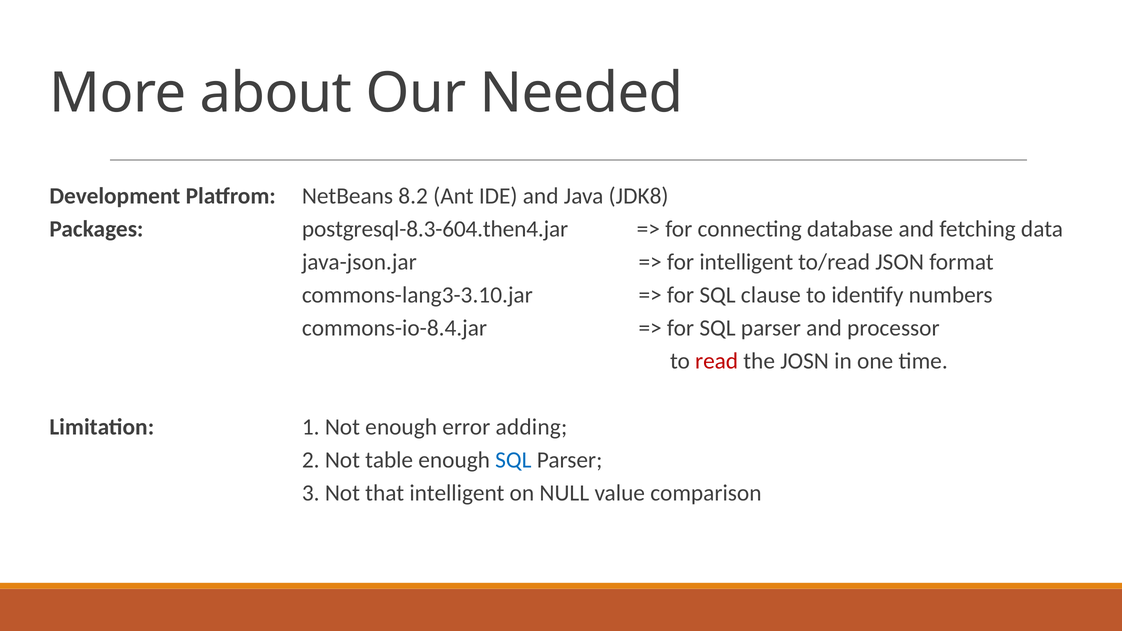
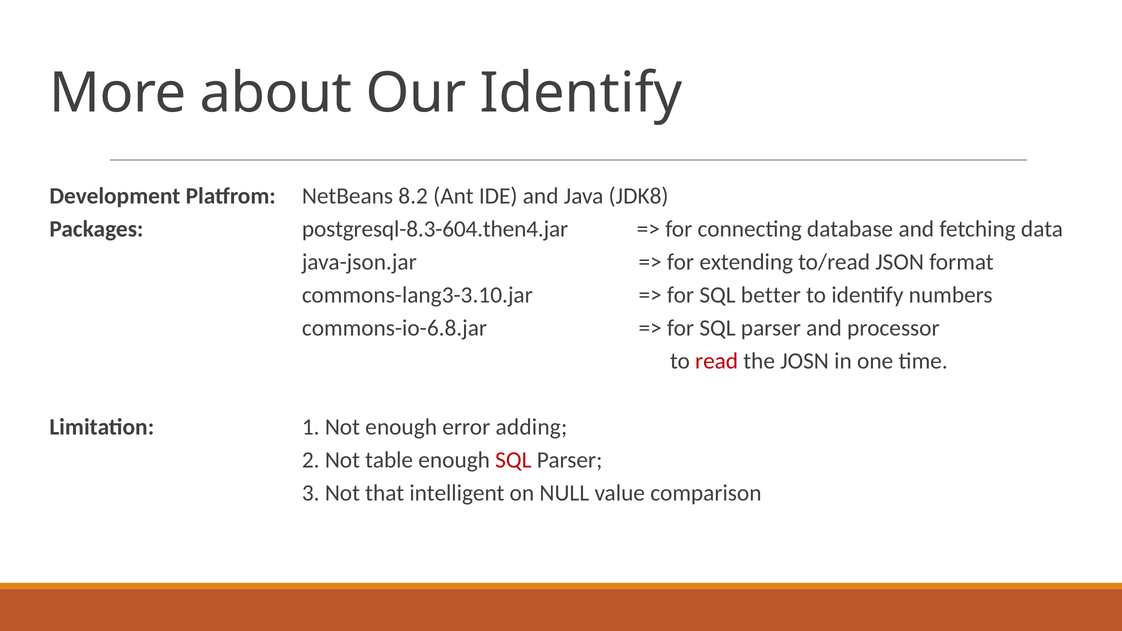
Our Needed: Needed -> Identify (581, 93)
for intelligent: intelligent -> extending (746, 262)
clause: clause -> better (771, 295)
commons-io-8.4.jar: commons-io-8.4.jar -> commons-io-6.8.jar (395, 328)
SQL colour: blue -> red (513, 460)
